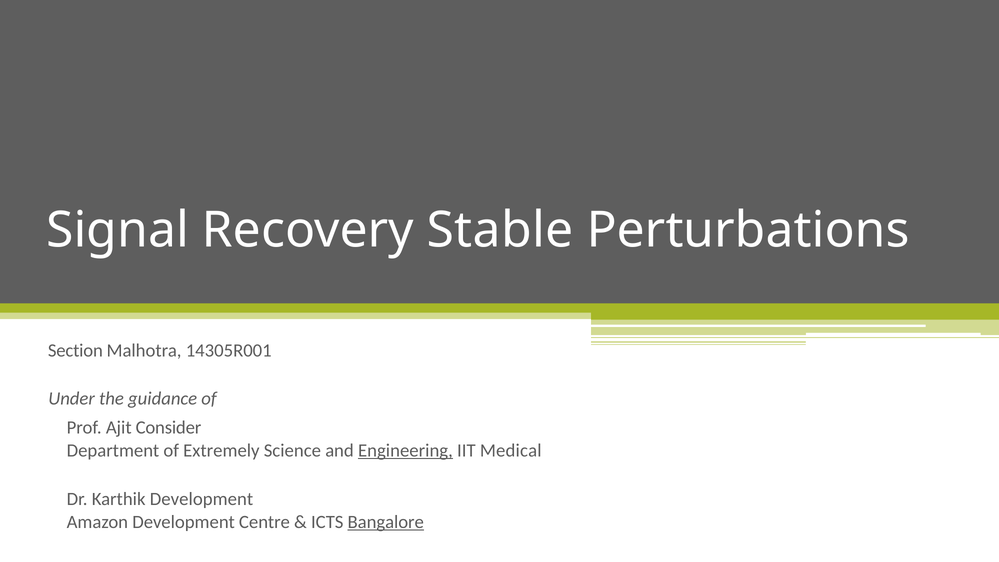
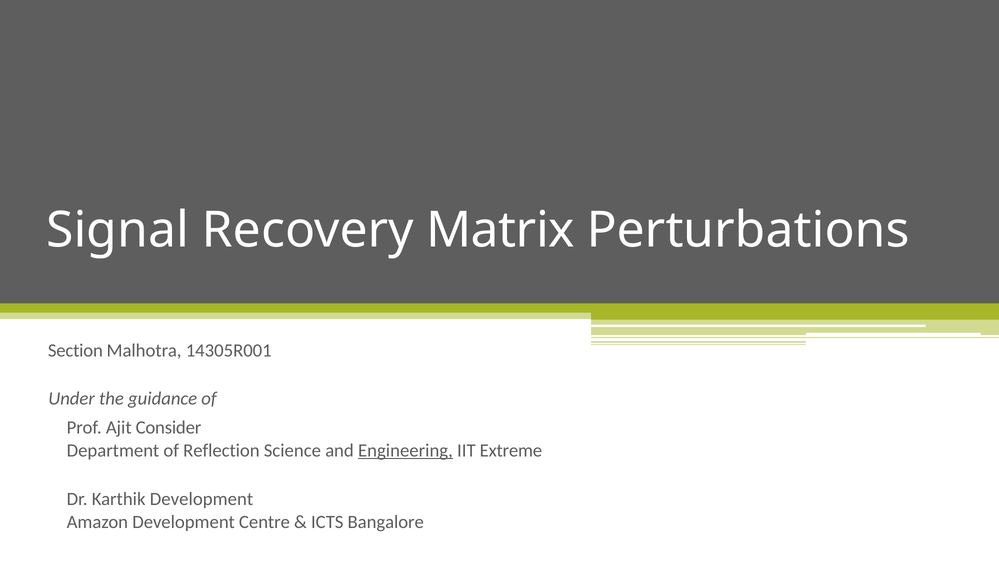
Stable: Stable -> Matrix (500, 230)
Extremely: Extremely -> Reflection (221, 450)
Medical: Medical -> Extreme (511, 450)
Bangalore underline: present -> none (386, 522)
